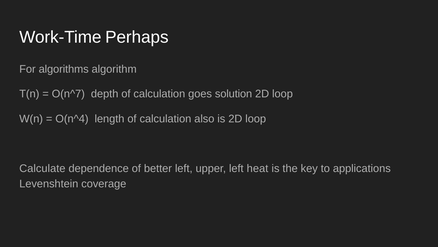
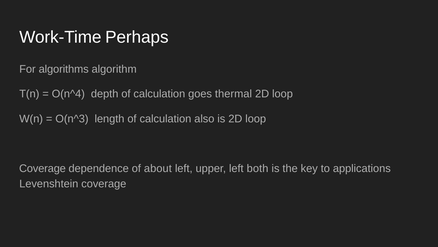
O(n^7: O(n^7 -> O(n^4 (68, 94)
solution: solution -> thermal (233, 94)
O(n^4: O(n^4 -> O(n^3 (72, 119)
Calculate: Calculate -> Coverage (42, 168)
better: better -> about (158, 168)
heat: heat -> both (258, 168)
